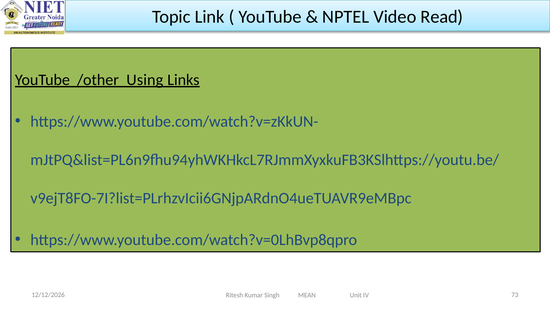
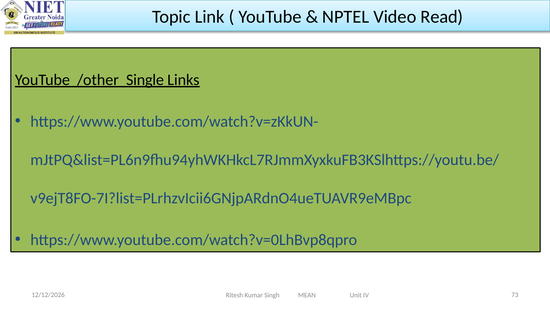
Using: Using -> Single (145, 80)
